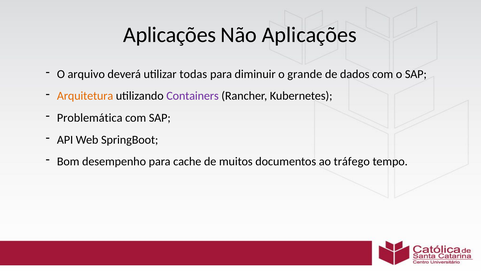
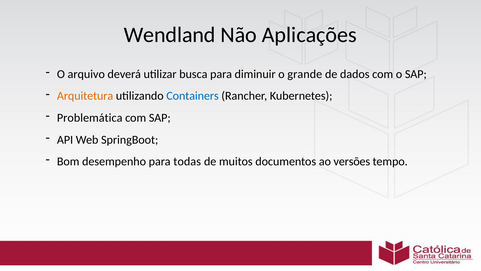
Aplicações: Aplicações -> Wendland (170, 35)
todas: todas -> busca (193, 74)
Containers colour: purple -> blue (193, 96)
cache: cache -> todas (187, 161)
tráfego: tráfego -> versões (352, 161)
